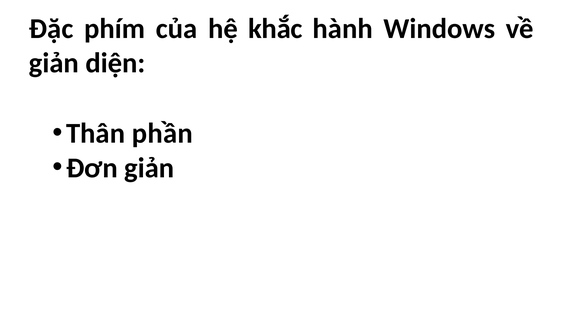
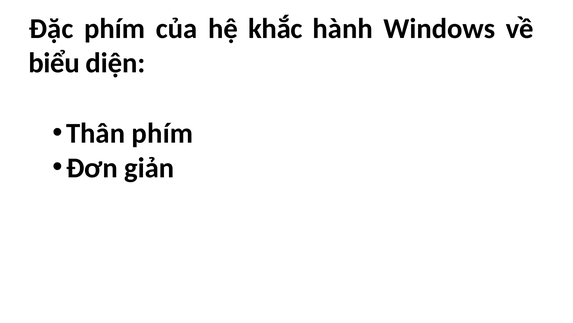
giản: giản -> biểu (54, 63)
Thân phần: phần -> phím (162, 133)
